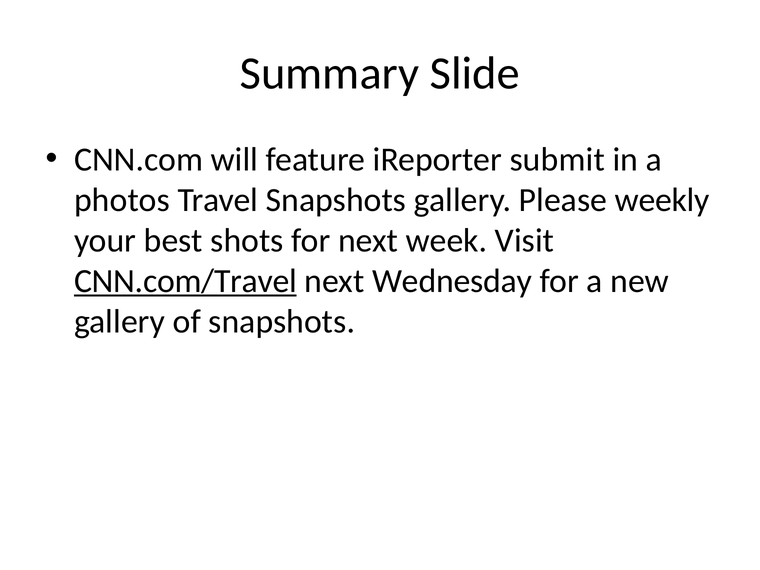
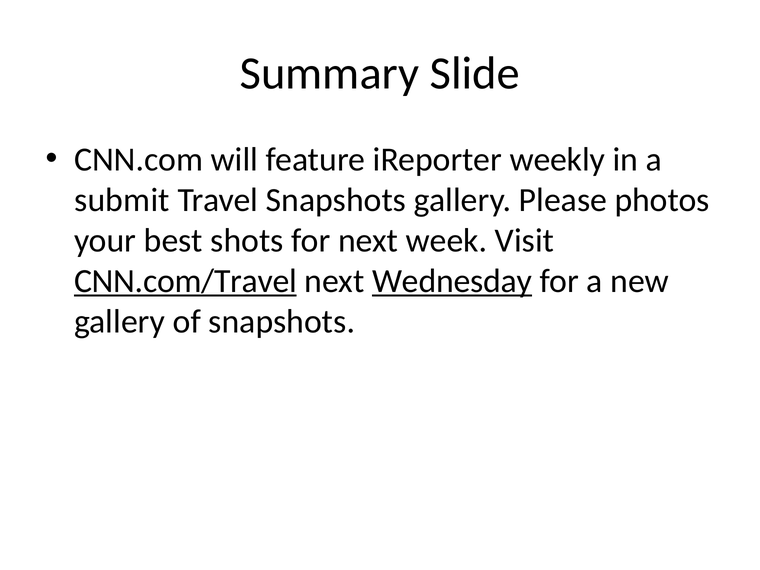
submit: submit -> weekly (557, 159)
photos: photos -> submit (122, 200)
weekly: weekly -> photos (662, 200)
Wednesday underline: none -> present (452, 281)
